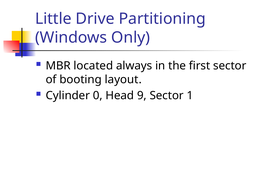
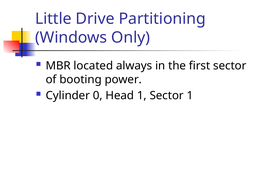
layout: layout -> power (123, 80)
Head 9: 9 -> 1 (142, 96)
